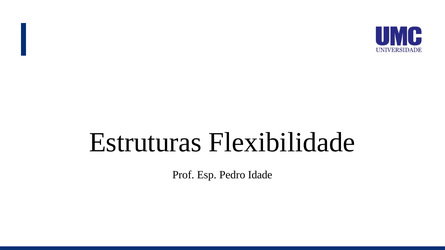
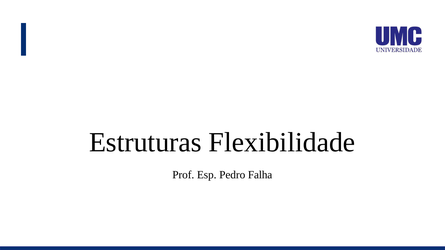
Idade: Idade -> Falha (260, 175)
